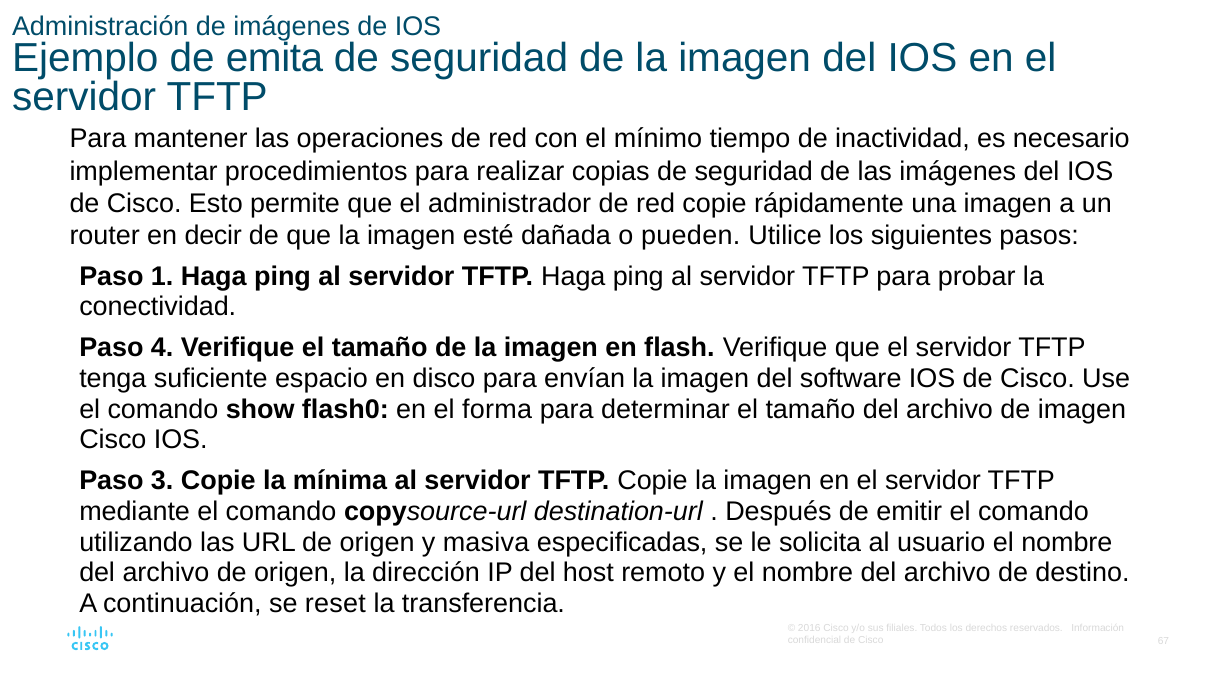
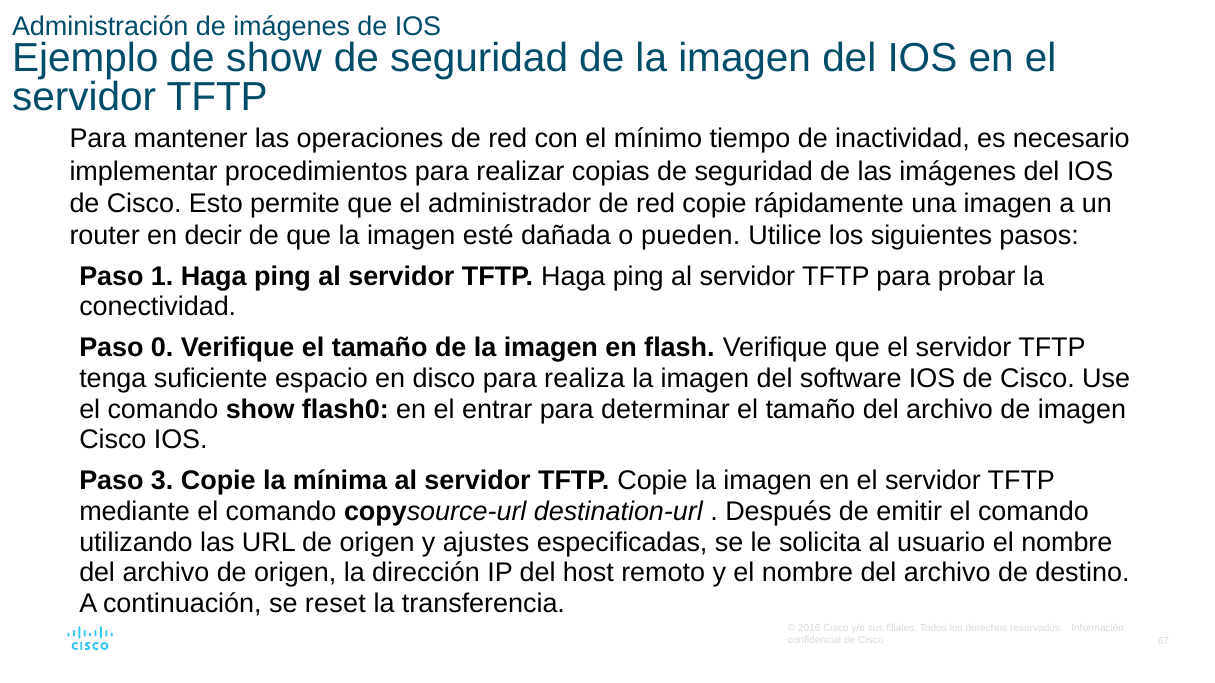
de emita: emita -> show (274, 58)
4: 4 -> 0 (162, 348)
envían: envían -> realiza (585, 379)
forma: forma -> entrar (497, 410)
masiva: masiva -> ajustes (486, 543)
